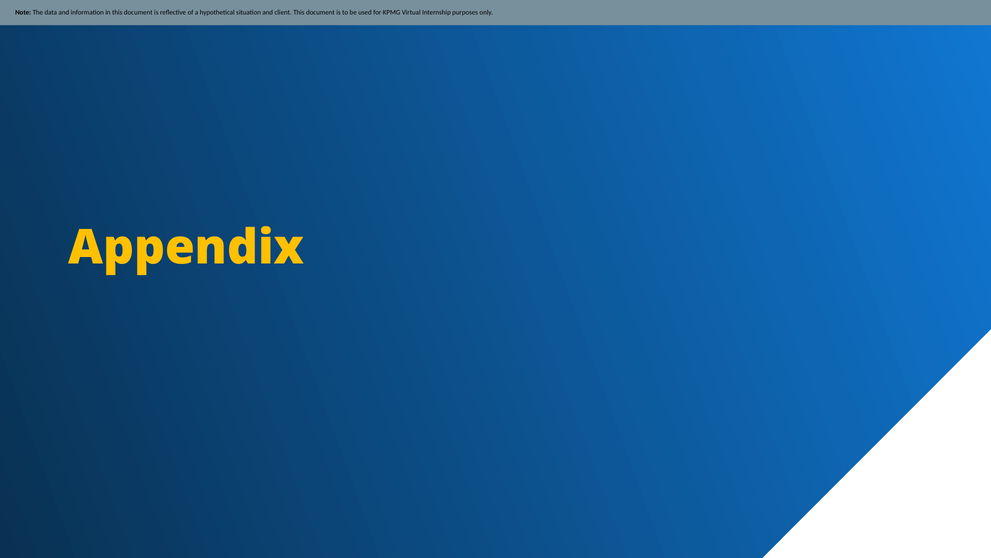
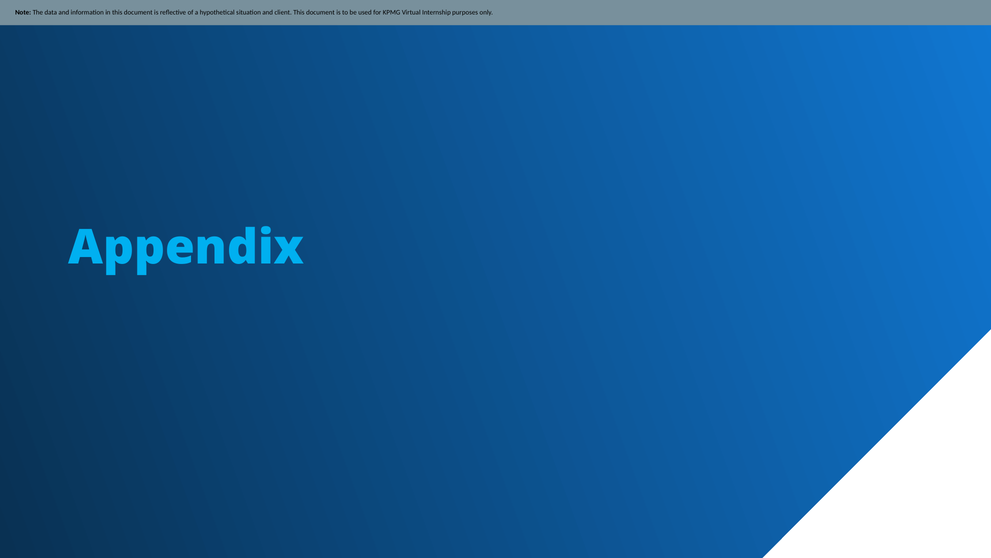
Appendix colour: yellow -> light blue (186, 248)
